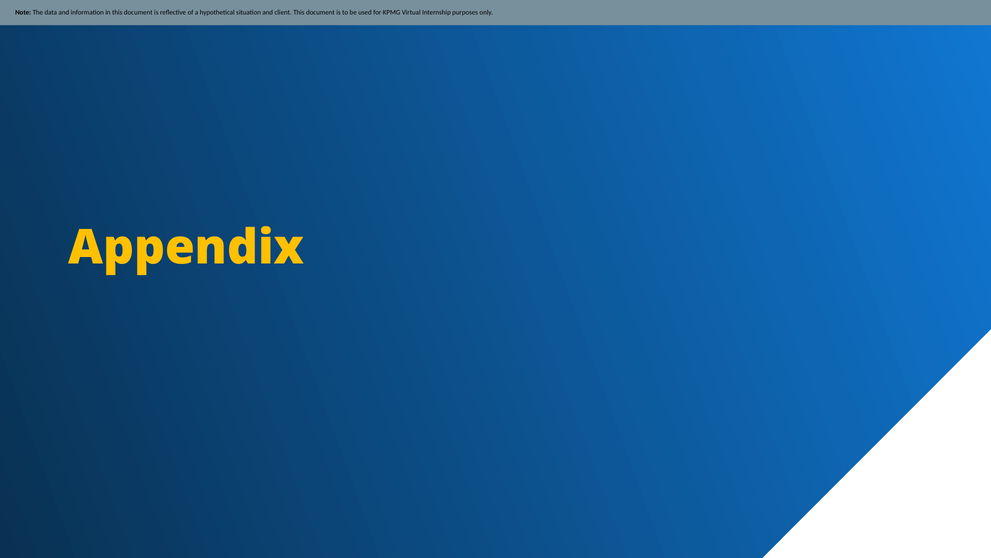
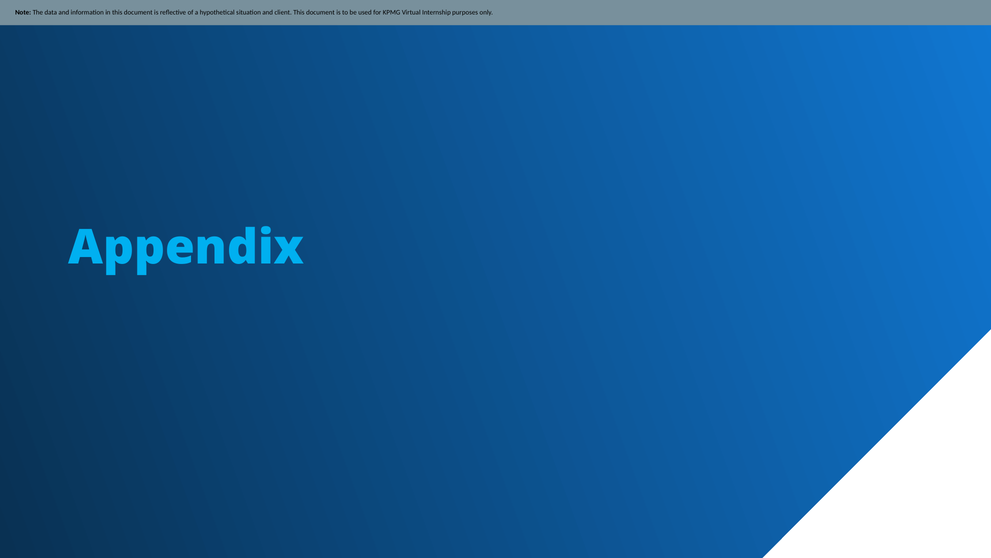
Appendix colour: yellow -> light blue (186, 248)
